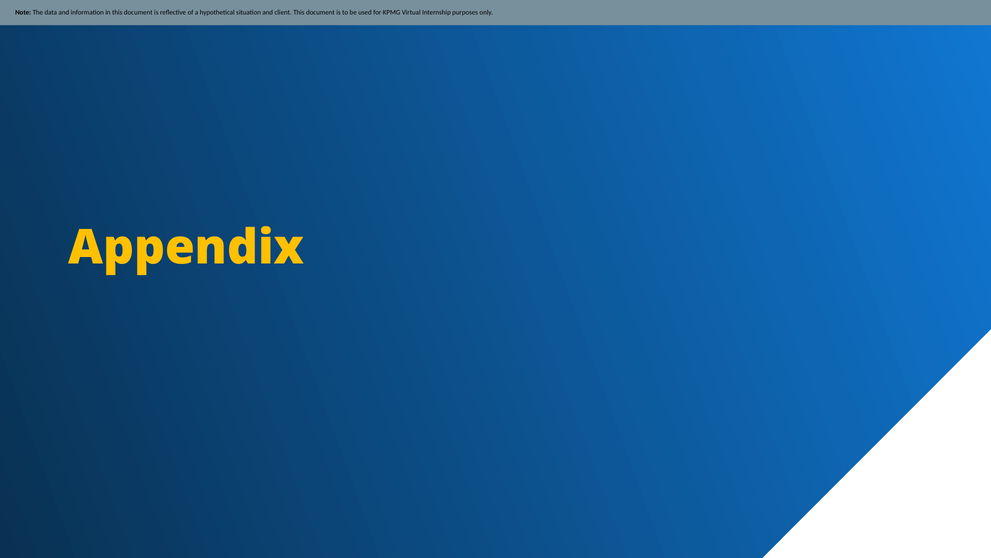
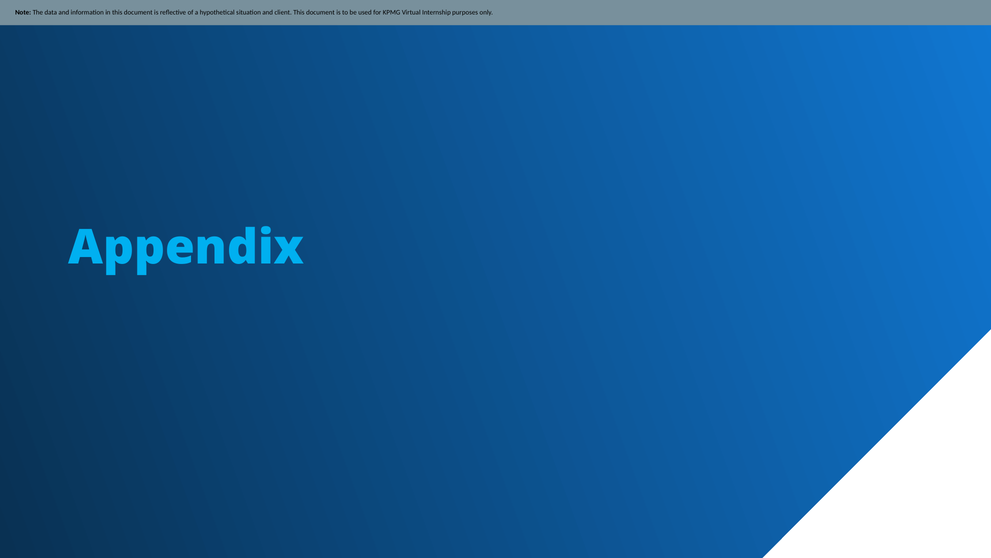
Appendix colour: yellow -> light blue (186, 248)
